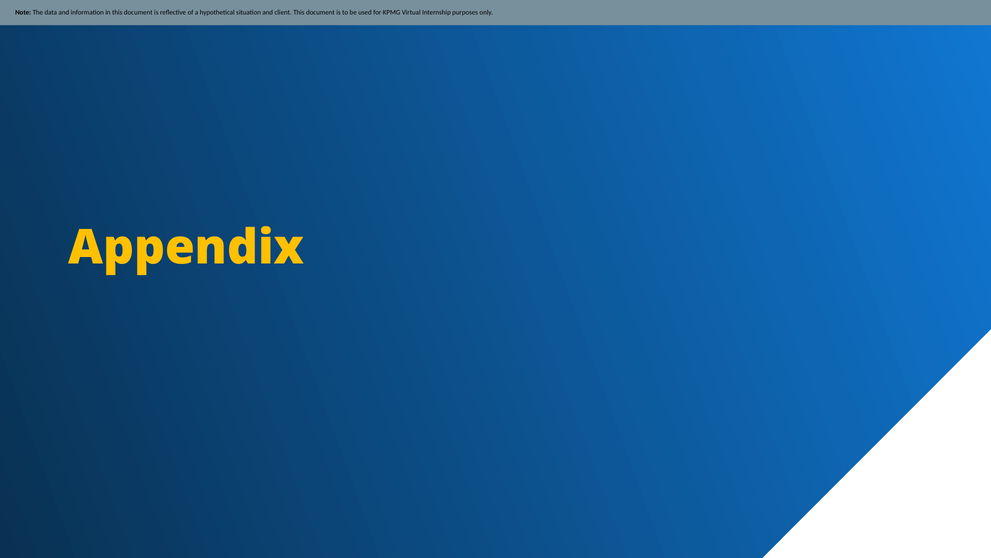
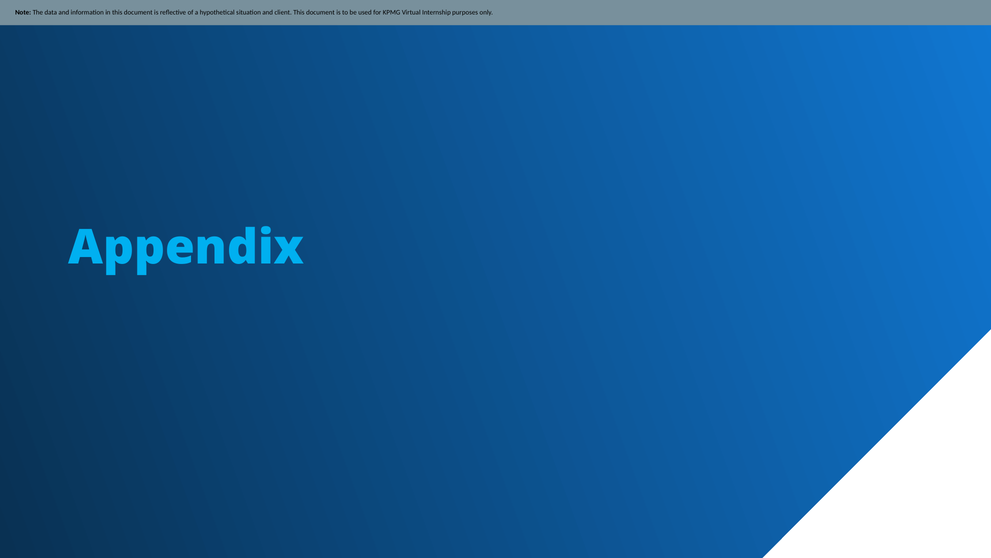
Appendix colour: yellow -> light blue (186, 248)
